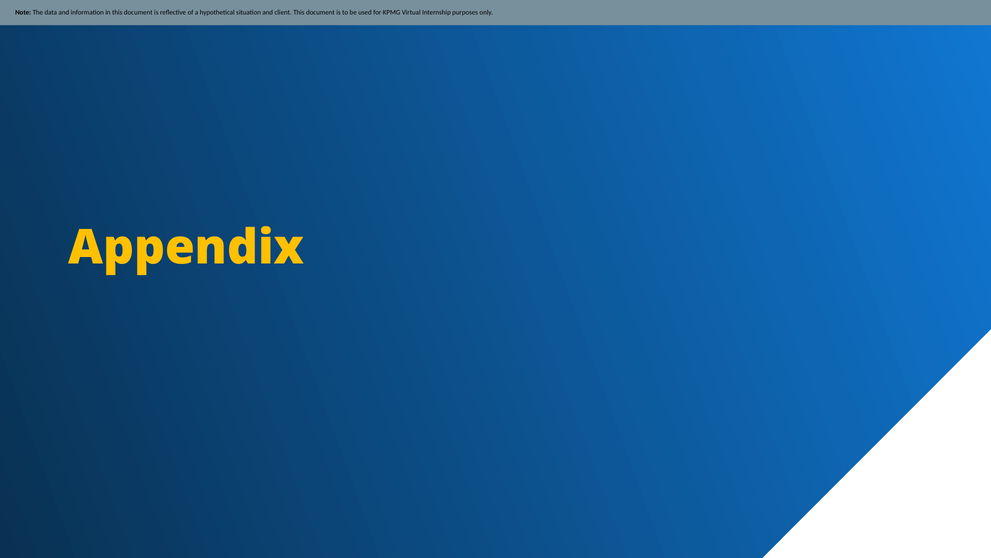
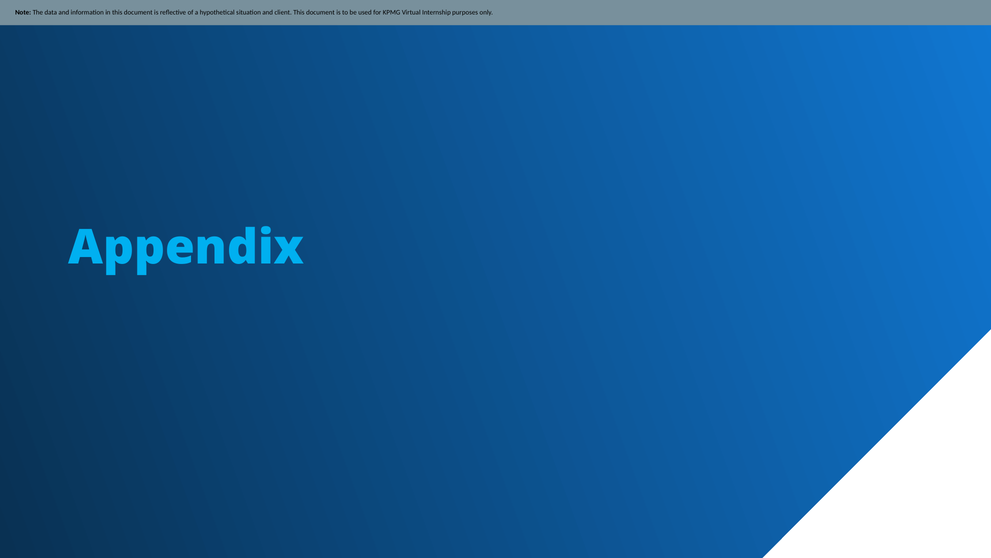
Appendix colour: yellow -> light blue (186, 248)
